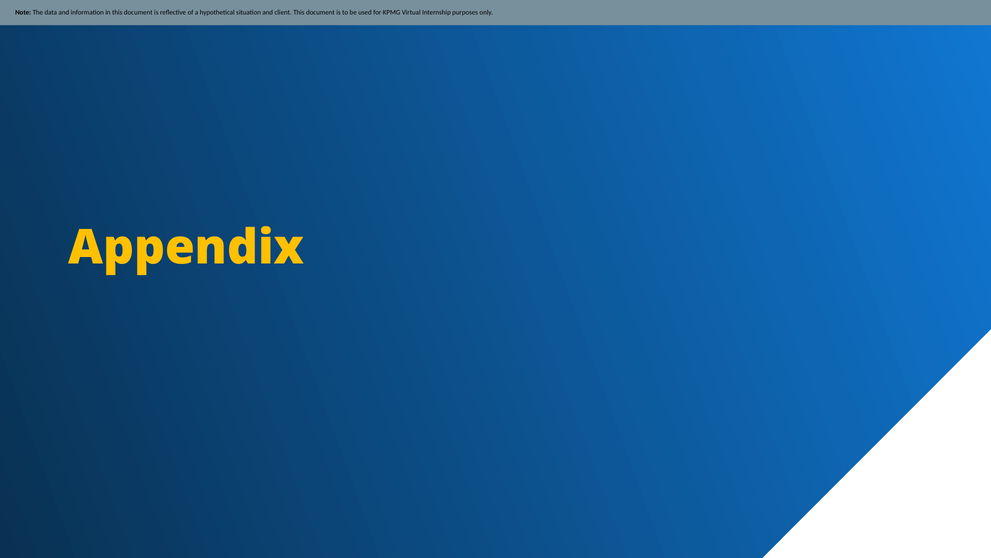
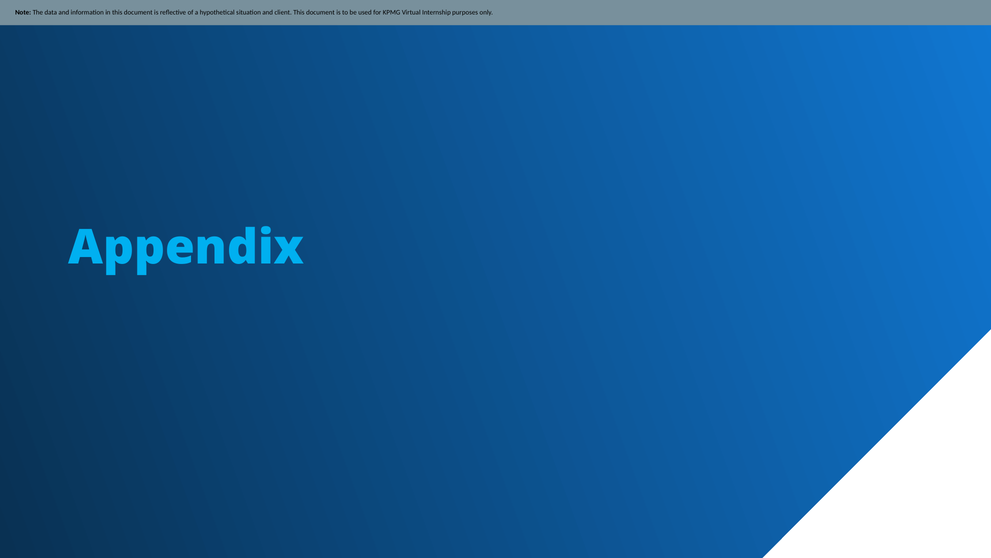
Appendix colour: yellow -> light blue (186, 248)
